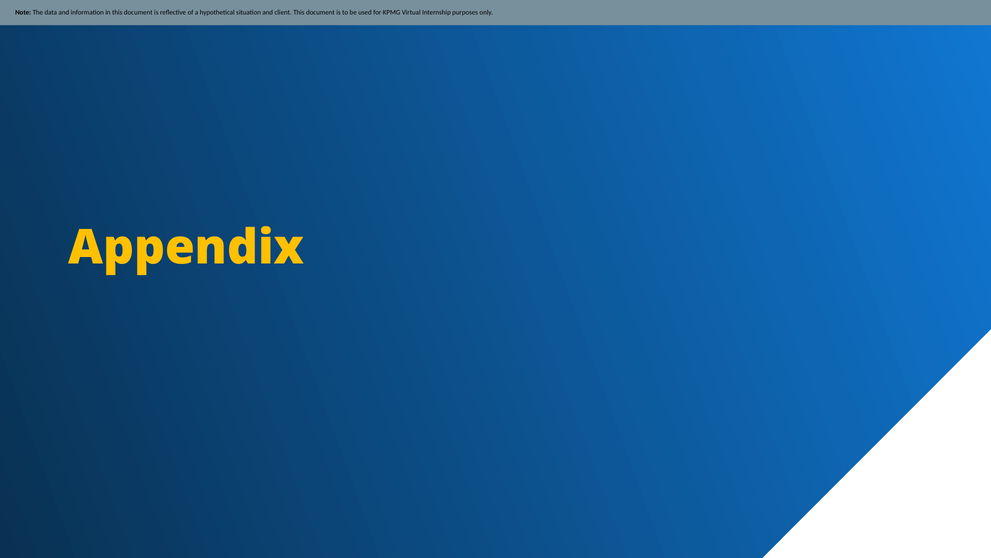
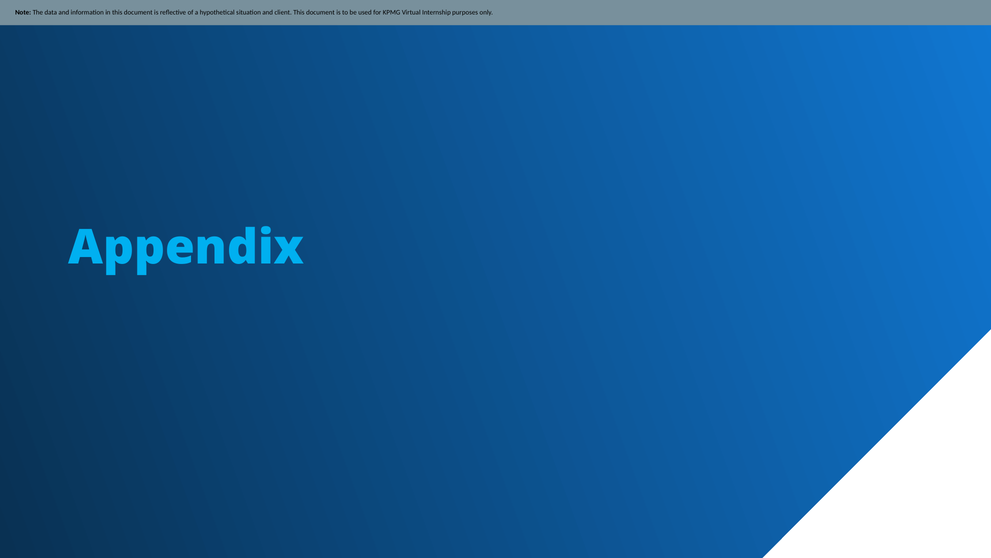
Appendix colour: yellow -> light blue (186, 248)
